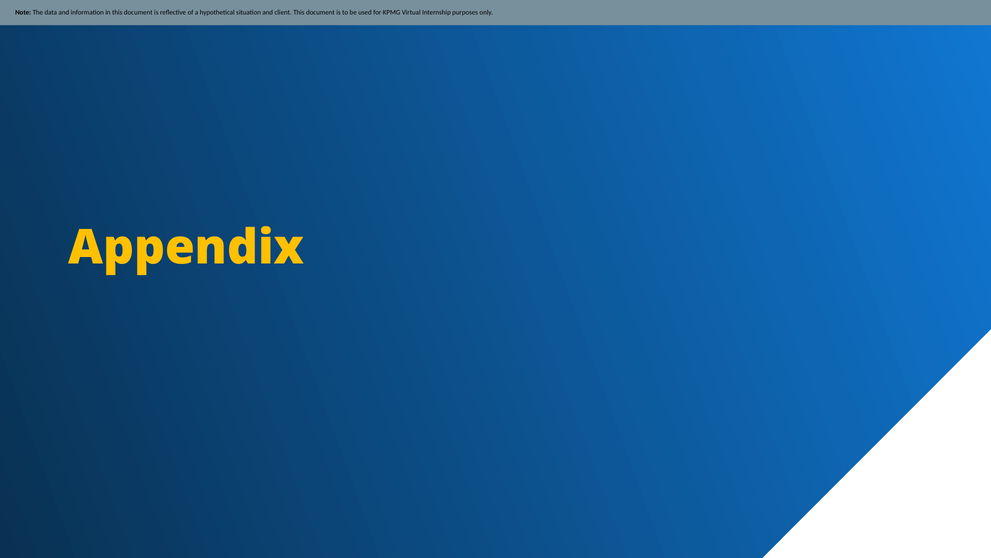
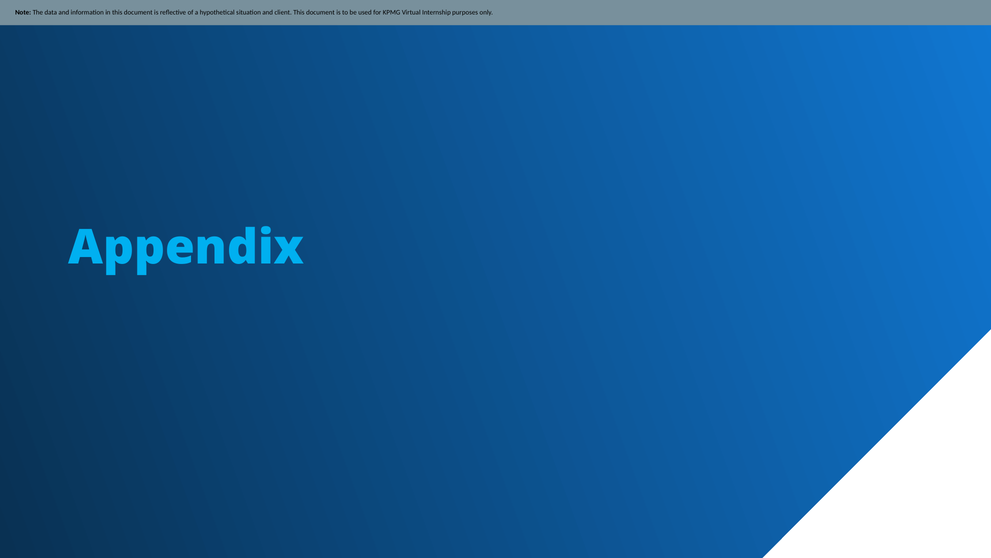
Appendix colour: yellow -> light blue (186, 248)
